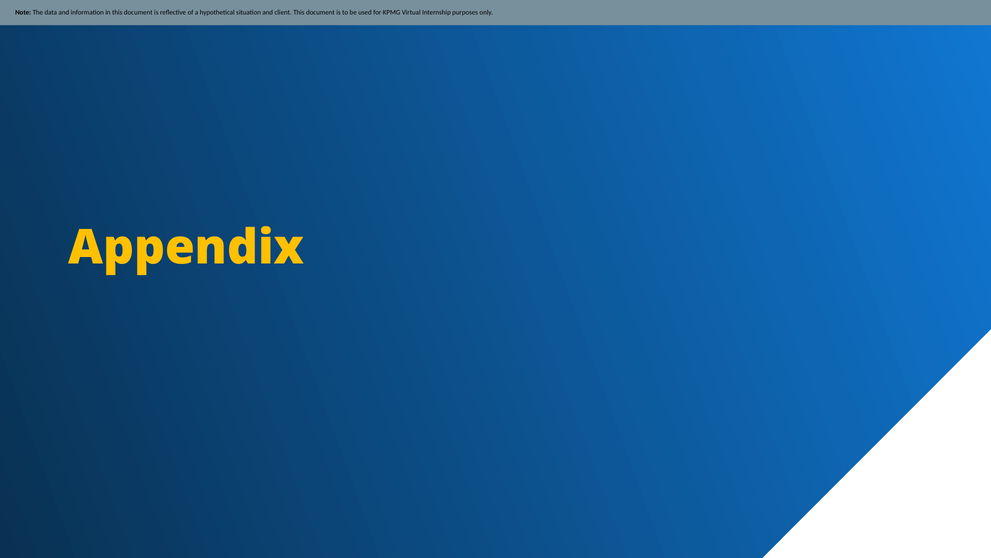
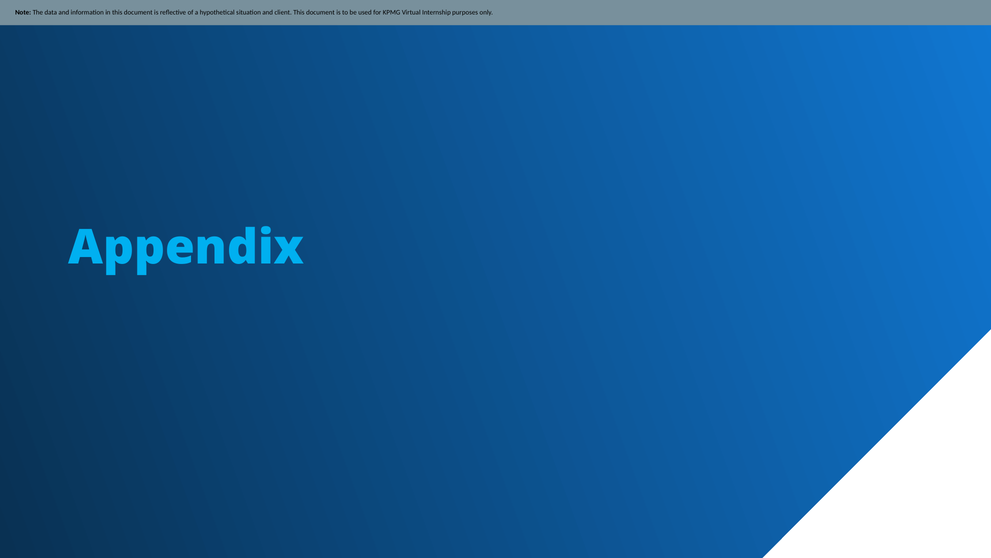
Appendix colour: yellow -> light blue (186, 248)
